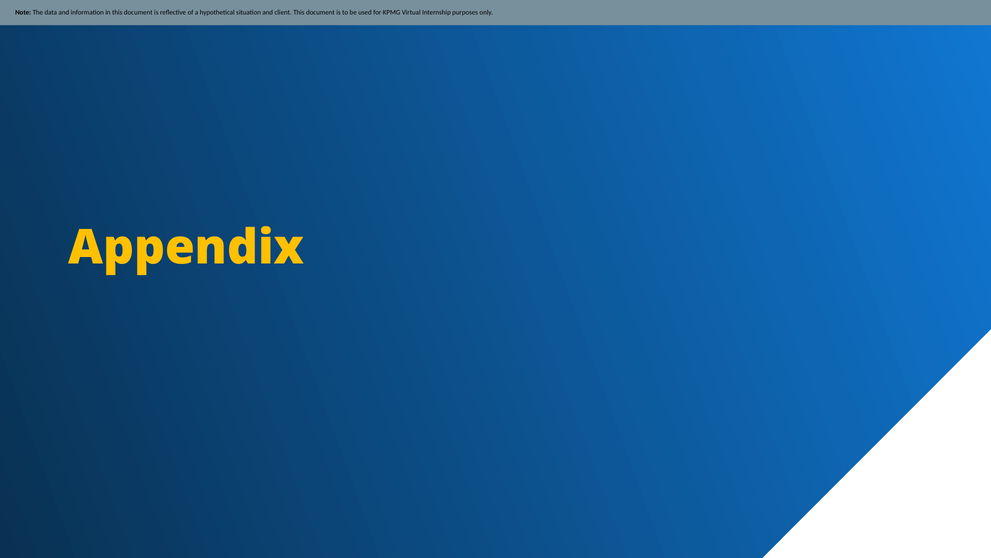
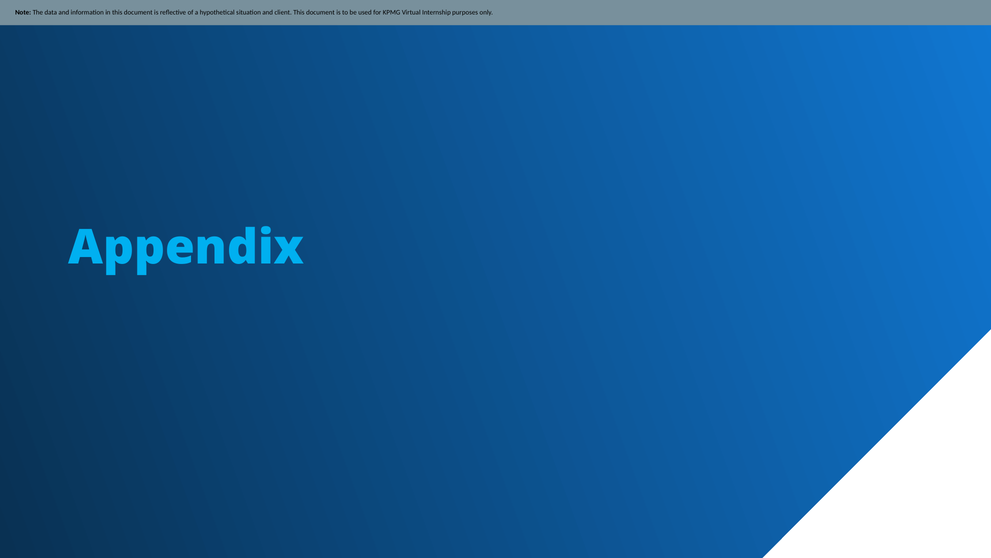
Appendix colour: yellow -> light blue (186, 248)
